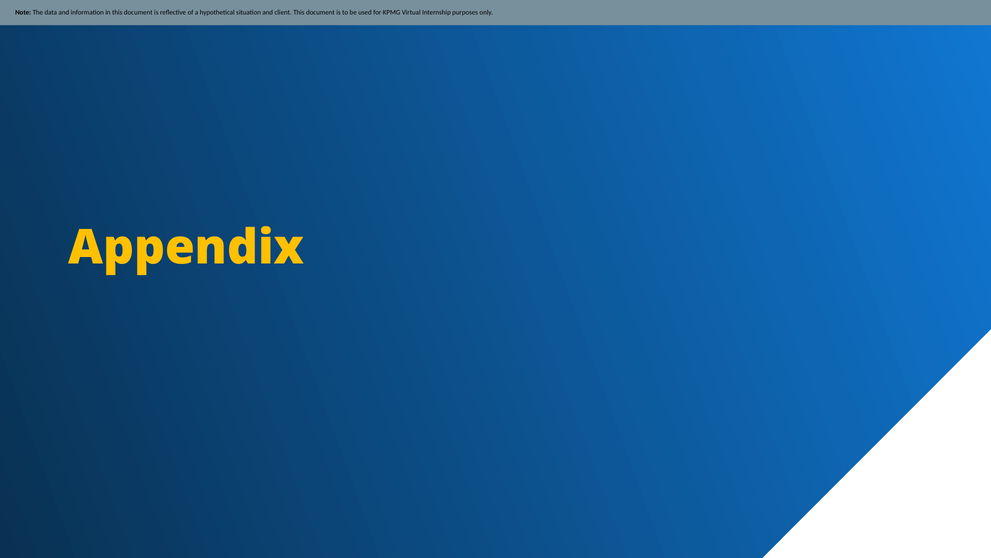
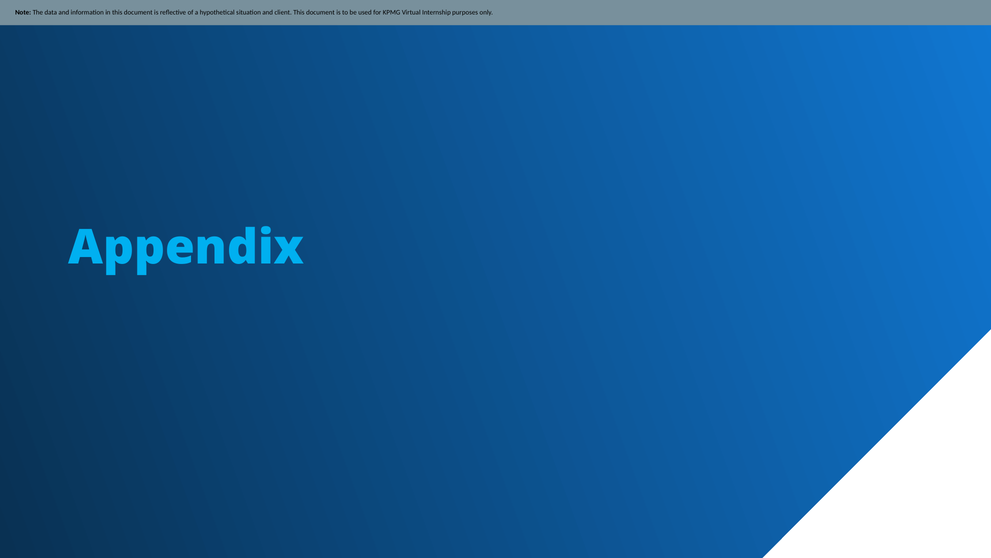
Appendix colour: yellow -> light blue (186, 248)
